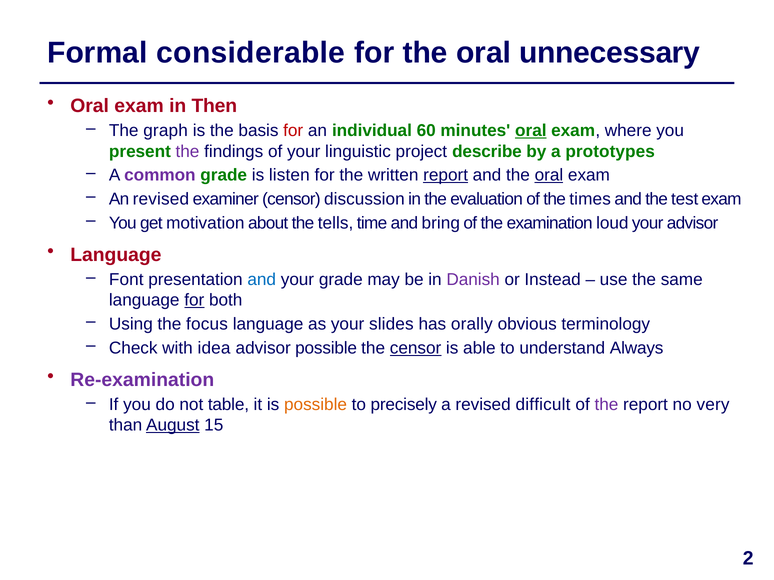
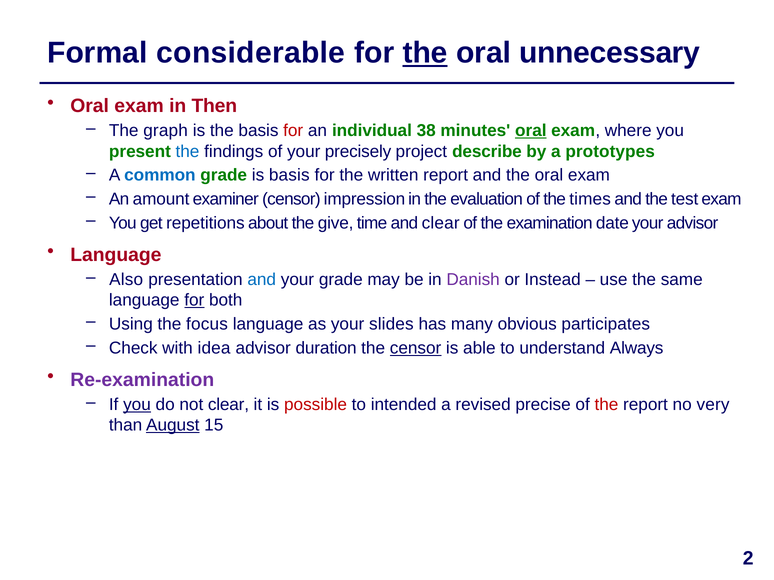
the underline: none -> present (425, 53)
60: 60 -> 38 (426, 131)
the colour: purple -> blue (187, 152)
linguistic: linguistic -> precisely (358, 152)
common colour: purple -> blue (160, 175)
is listen: listen -> basis (289, 175)
report underline: present -> none (446, 175)
oral underline: present -> none (549, 175)
An revised: revised -> amount (161, 199)
discussion: discussion -> impression (365, 199)
motivation: motivation -> repetitions (205, 223)
tells: tells -> give (336, 223)
and bring: bring -> clear (441, 223)
loud: loud -> date (612, 223)
Font: Font -> Also (126, 280)
orally: orally -> many (472, 324)
terminology: terminology -> participates (606, 324)
advisor possible: possible -> duration (326, 348)
you underline: none -> present (137, 405)
not table: table -> clear (228, 405)
possible colour: orange -> red (316, 405)
precisely: precisely -> intended (404, 405)
difficult: difficult -> precise (543, 405)
the colour: purple -> red (606, 405)
